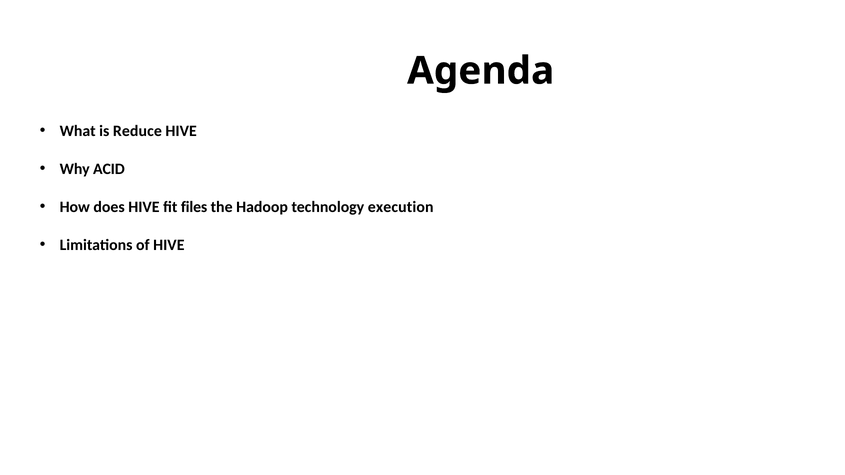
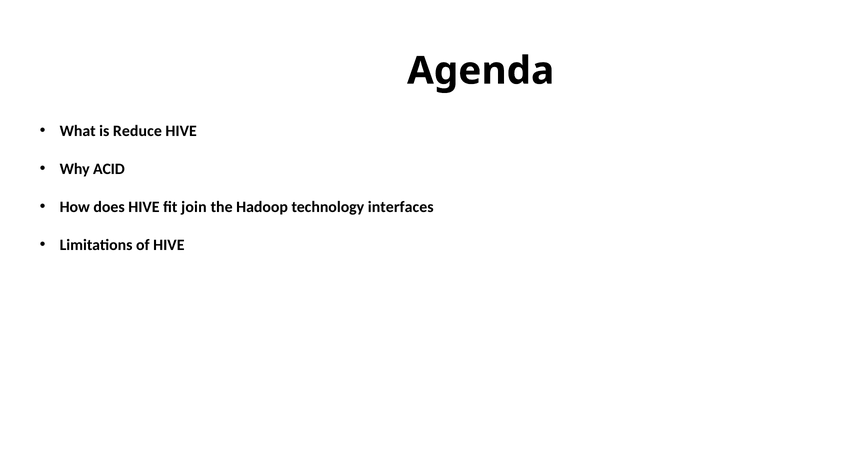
files: files -> join (194, 207)
execution: execution -> interfaces (401, 207)
